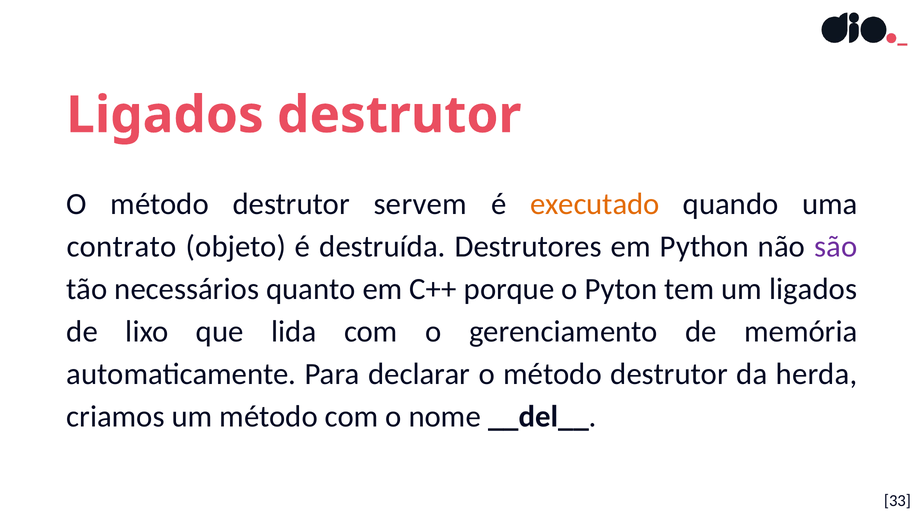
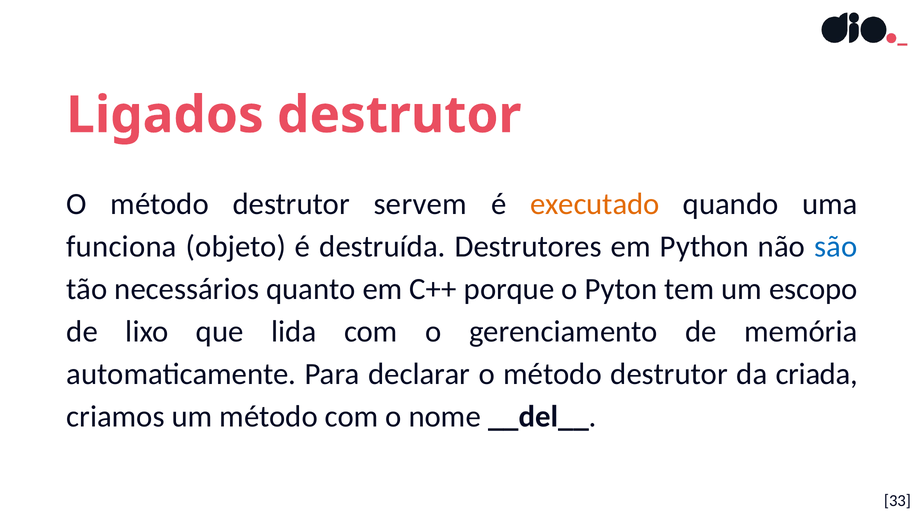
contrato: contrato -> funciona (122, 247)
são colour: purple -> blue (836, 247)
um ligados: ligados -> escopo (813, 289)
herda: herda -> criada (817, 374)
